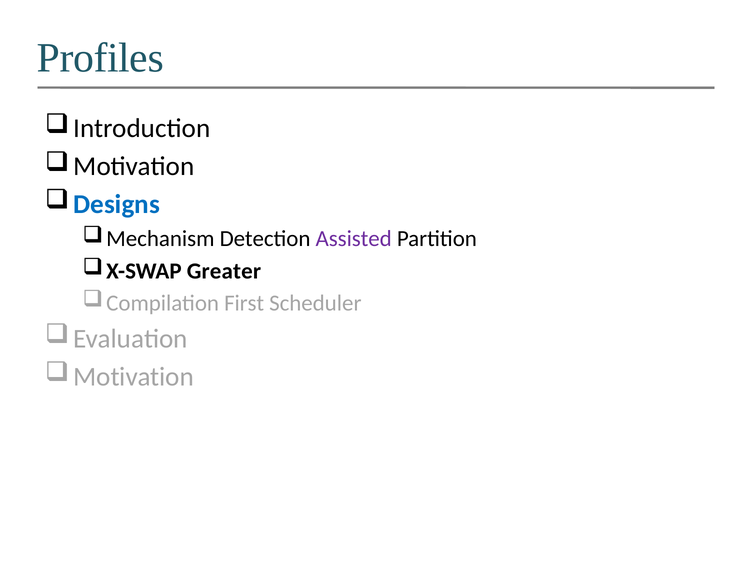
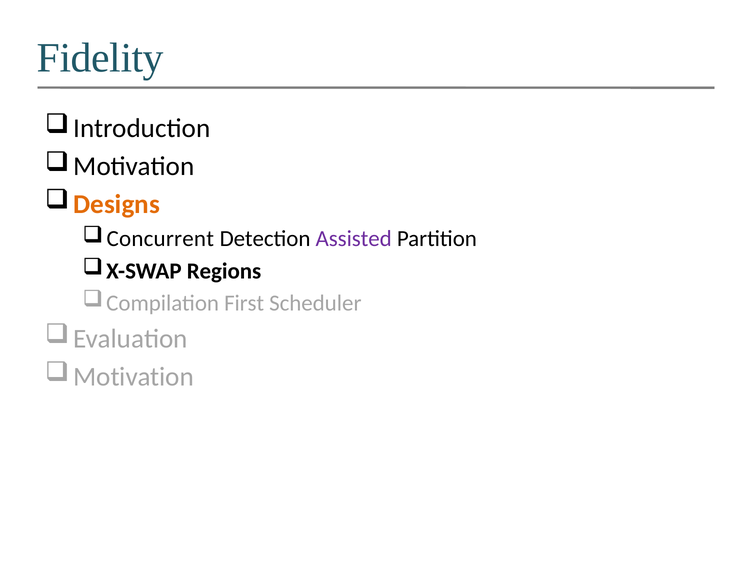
Profiles: Profiles -> Fidelity (100, 58)
Designs colour: blue -> orange (117, 204)
Mechanism: Mechanism -> Concurrent (160, 239)
Greater: Greater -> Regions (224, 271)
